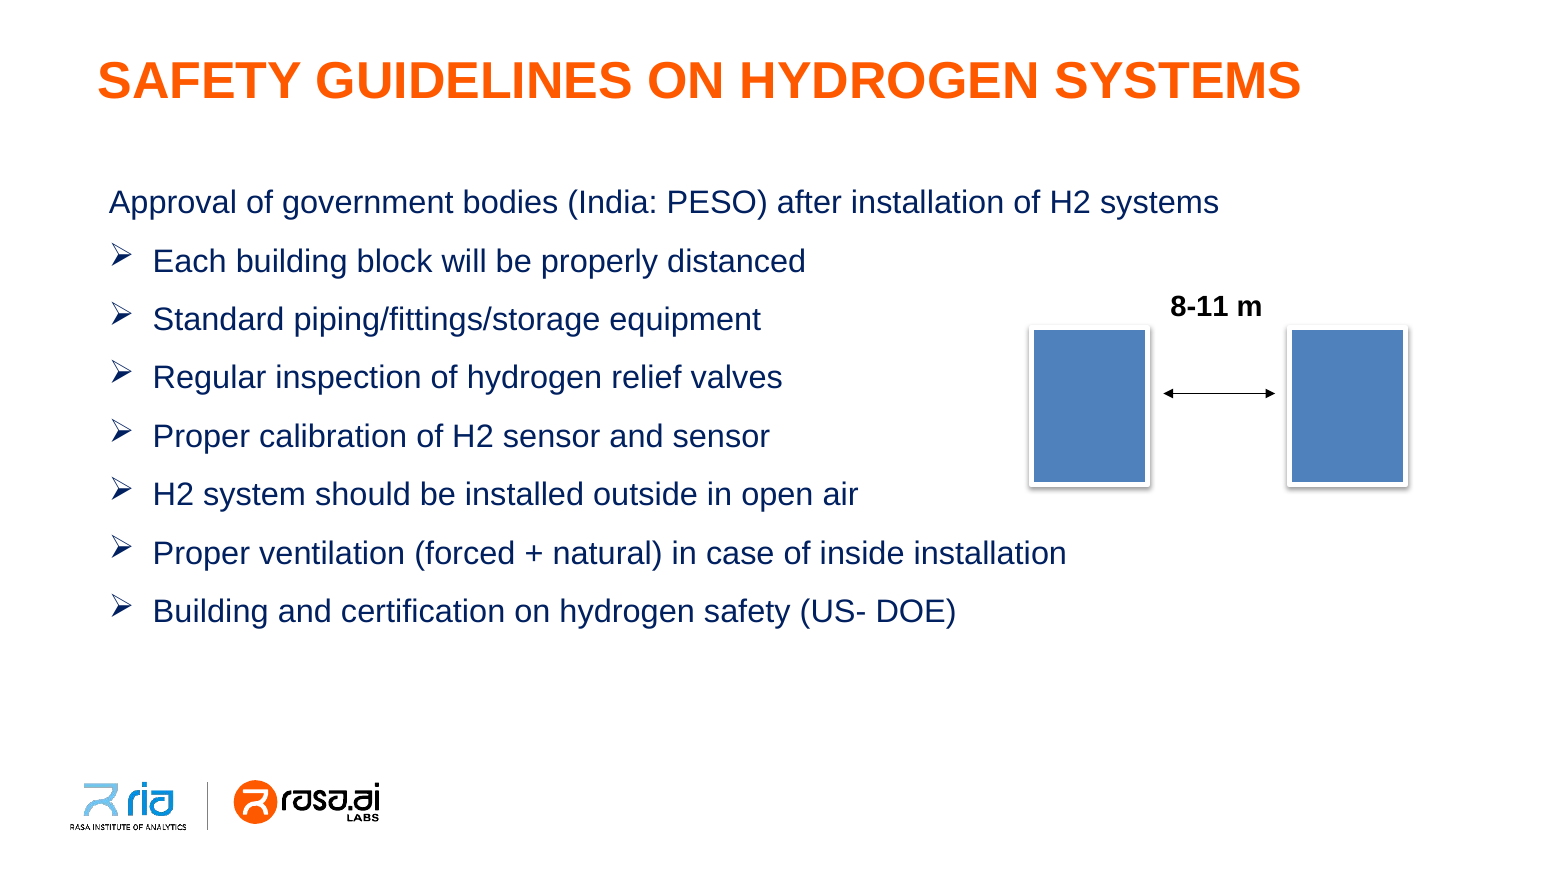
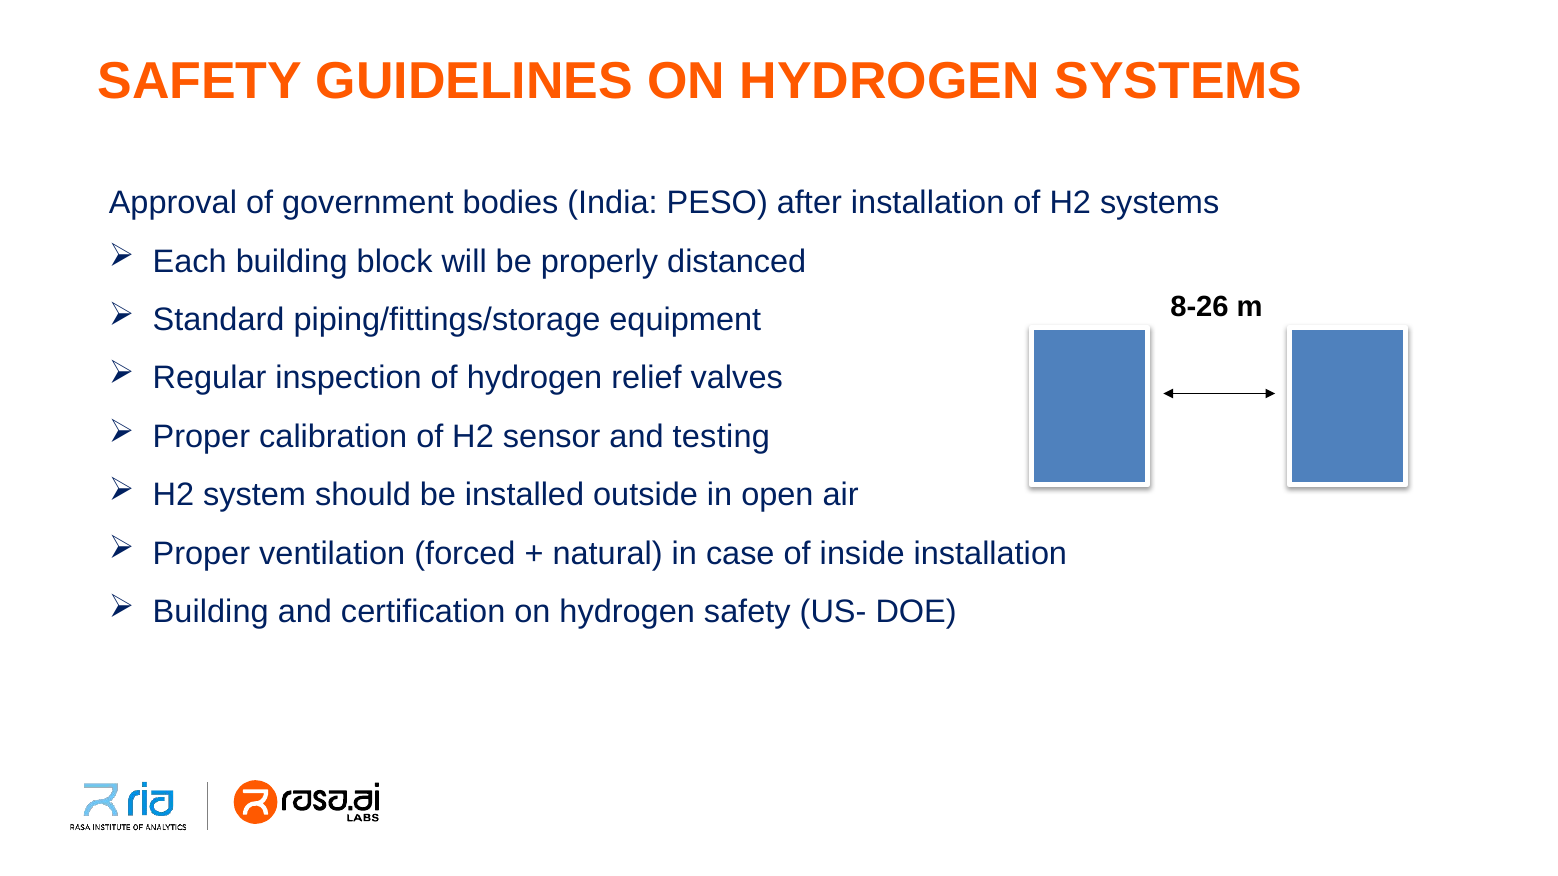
8-11: 8-11 -> 8-26 (1199, 307)
and sensor: sensor -> testing (721, 437)
